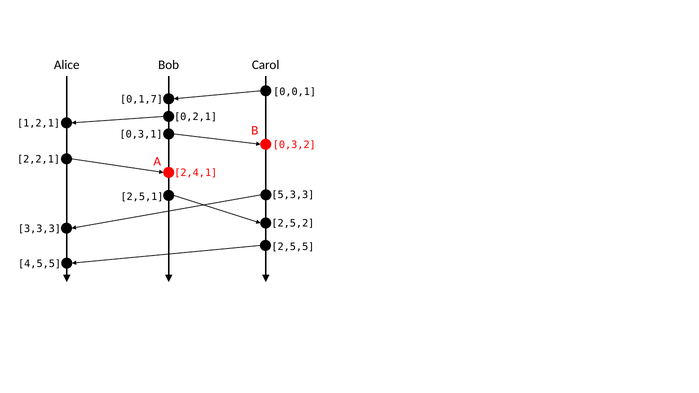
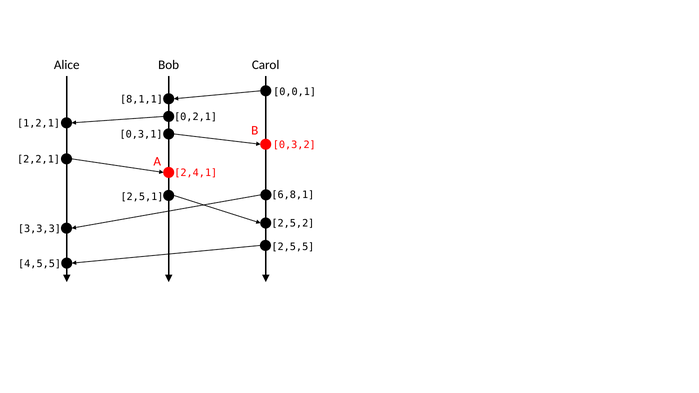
0,1,7: 0,1,7 -> 8,1,1 (142, 99)
5,3,3: 5,3,3 -> 6,8,1 (293, 195)
